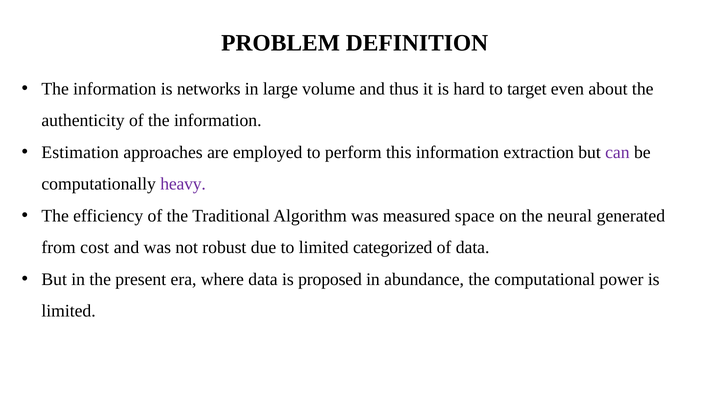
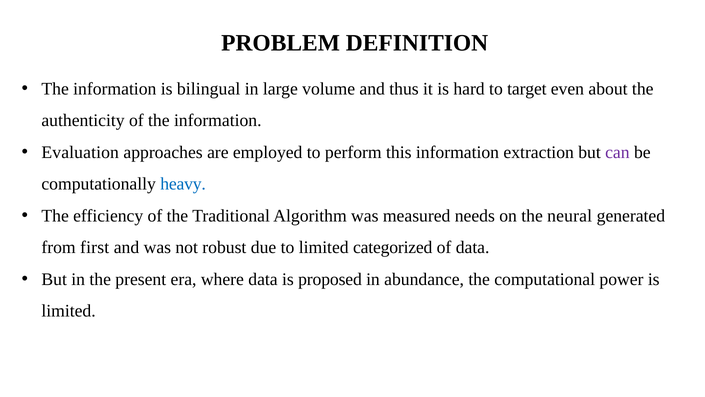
networks: networks -> bilingual (209, 89)
Estimation: Estimation -> Evaluation (80, 152)
heavy colour: purple -> blue (183, 184)
space: space -> needs (475, 216)
cost: cost -> first (95, 247)
